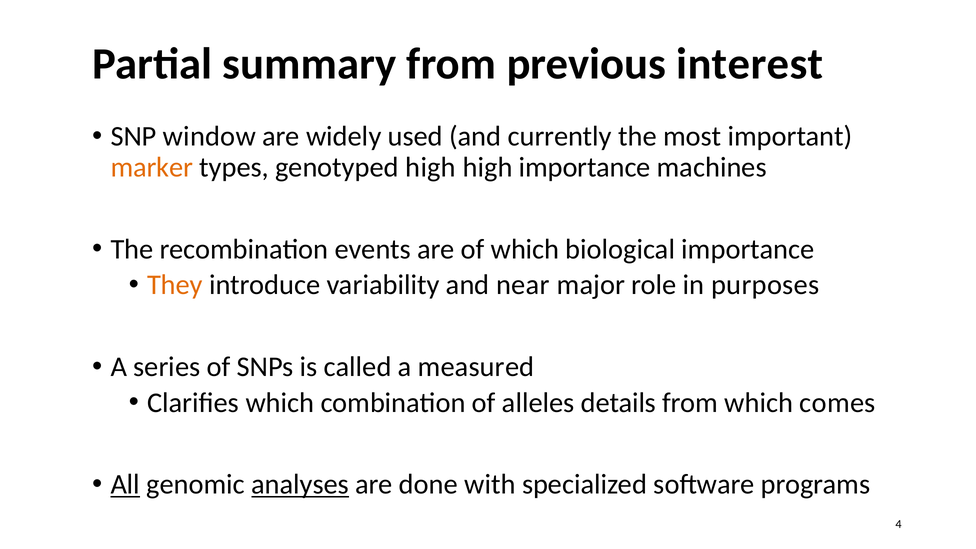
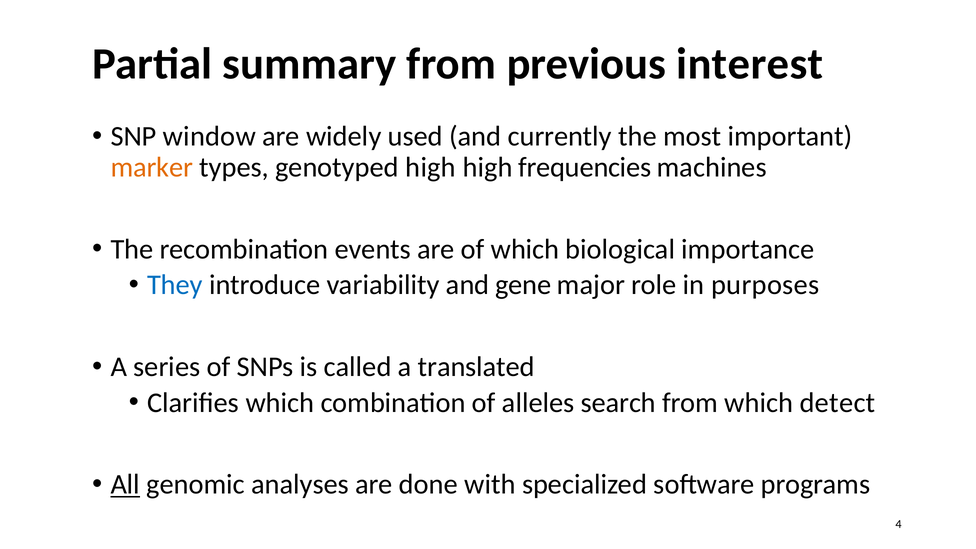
high importance: importance -> frequencies (585, 167)
They colour: orange -> blue (175, 285)
near: near -> gene (523, 285)
measured: measured -> translated (476, 367)
details: details -> search (618, 403)
comes: comes -> detect (838, 403)
analyses underline: present -> none (300, 485)
